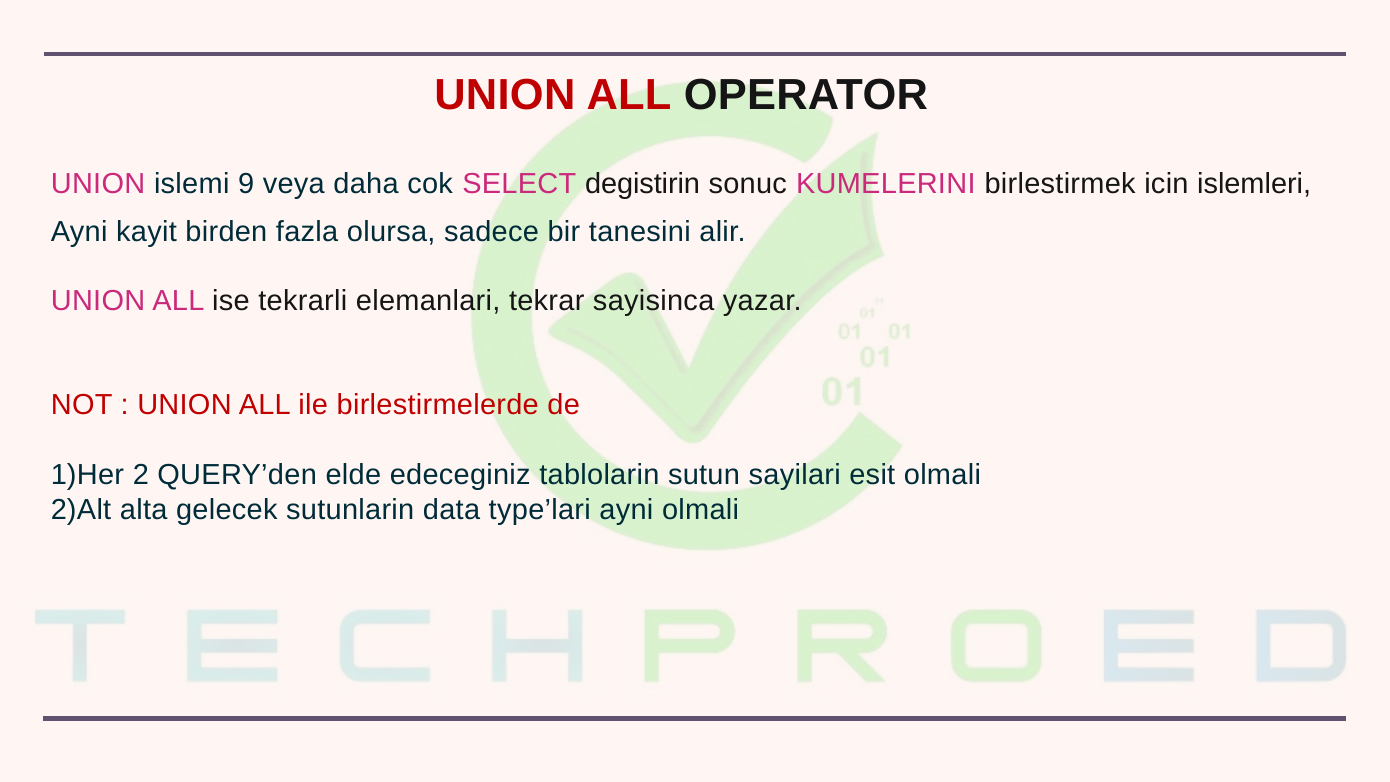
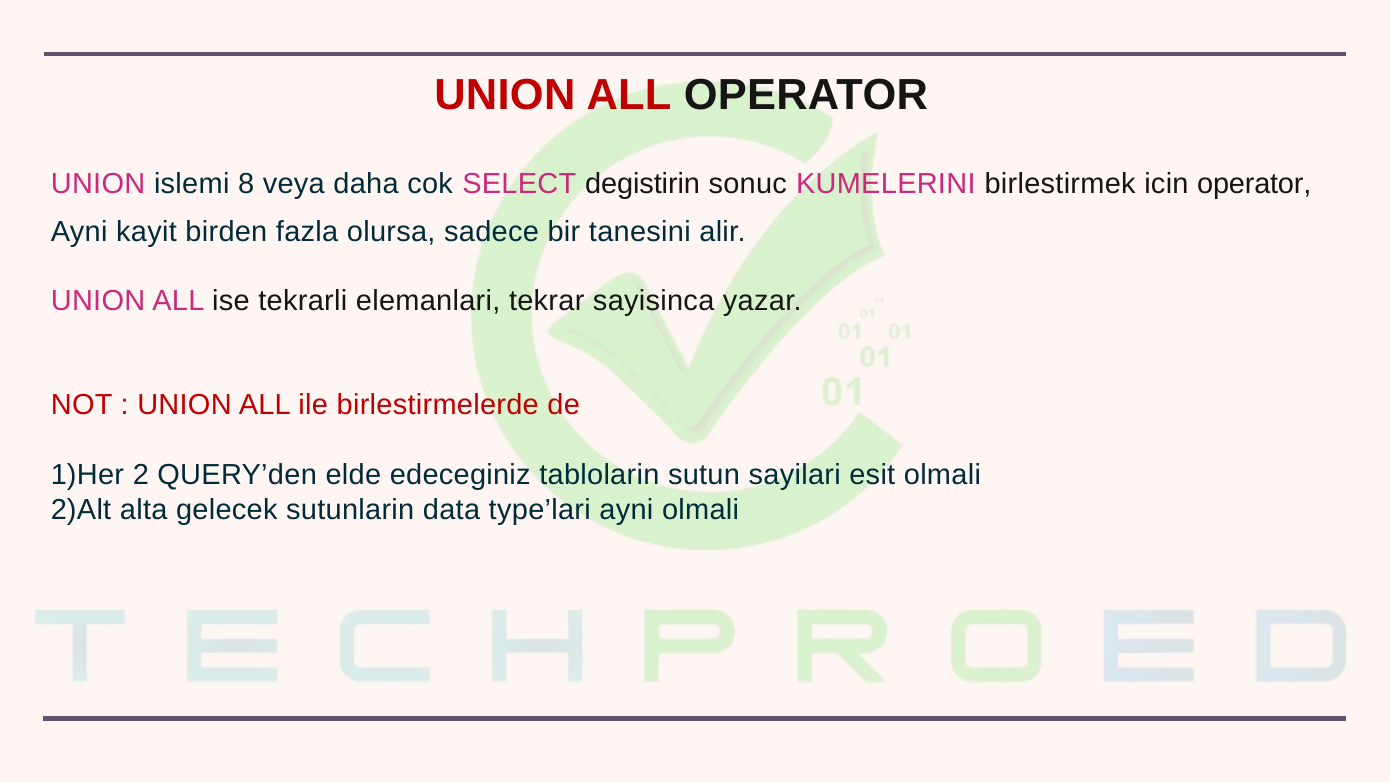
9: 9 -> 8 (246, 184)
icin islemleri: islemleri -> operator (1254, 184)
